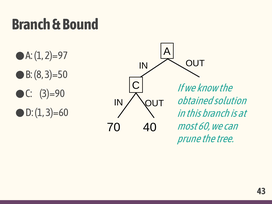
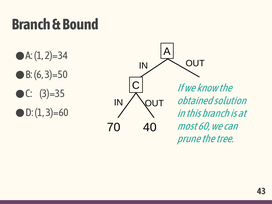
2)=97: 2)=97 -> 2)=34 (56, 56)
8: 8 -> 6 (39, 75)
3)=90: 3)=90 -> 3)=35 (52, 94)
